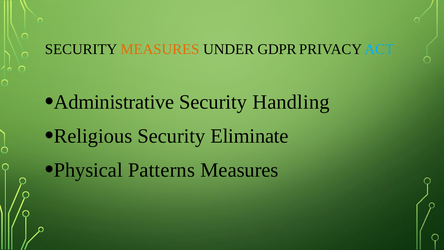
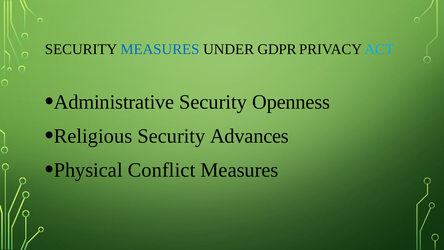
MEASURES colour: orange -> blue (160, 49)
Handling: Handling -> Openness (291, 102)
Eliminate: Eliminate -> Advances (250, 136)
Patterns: Patterns -> Conflict (162, 170)
